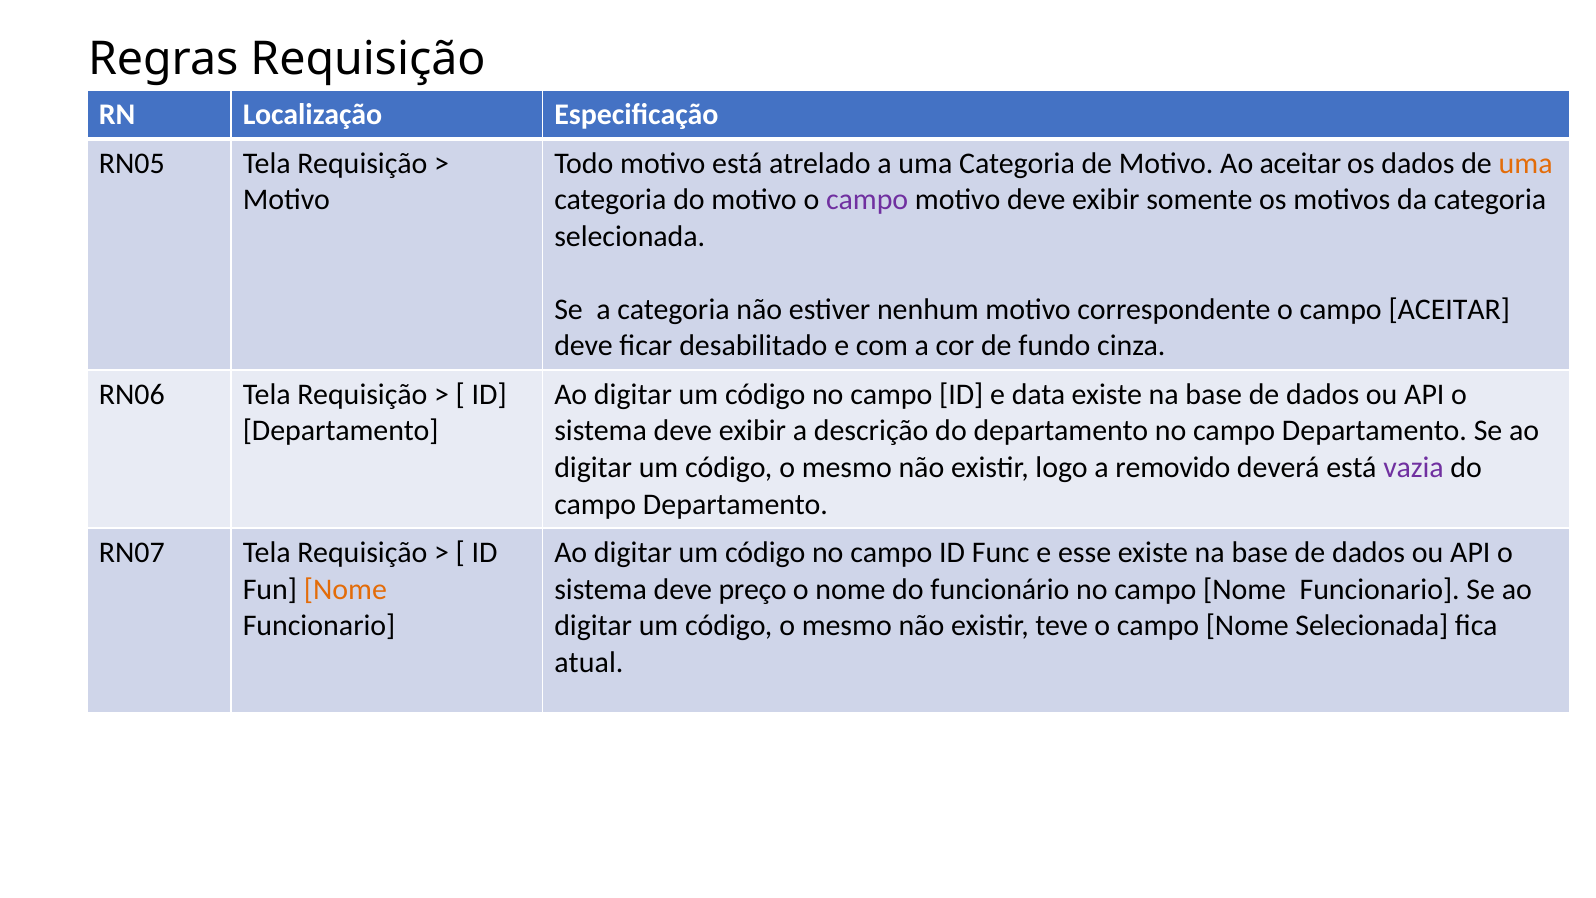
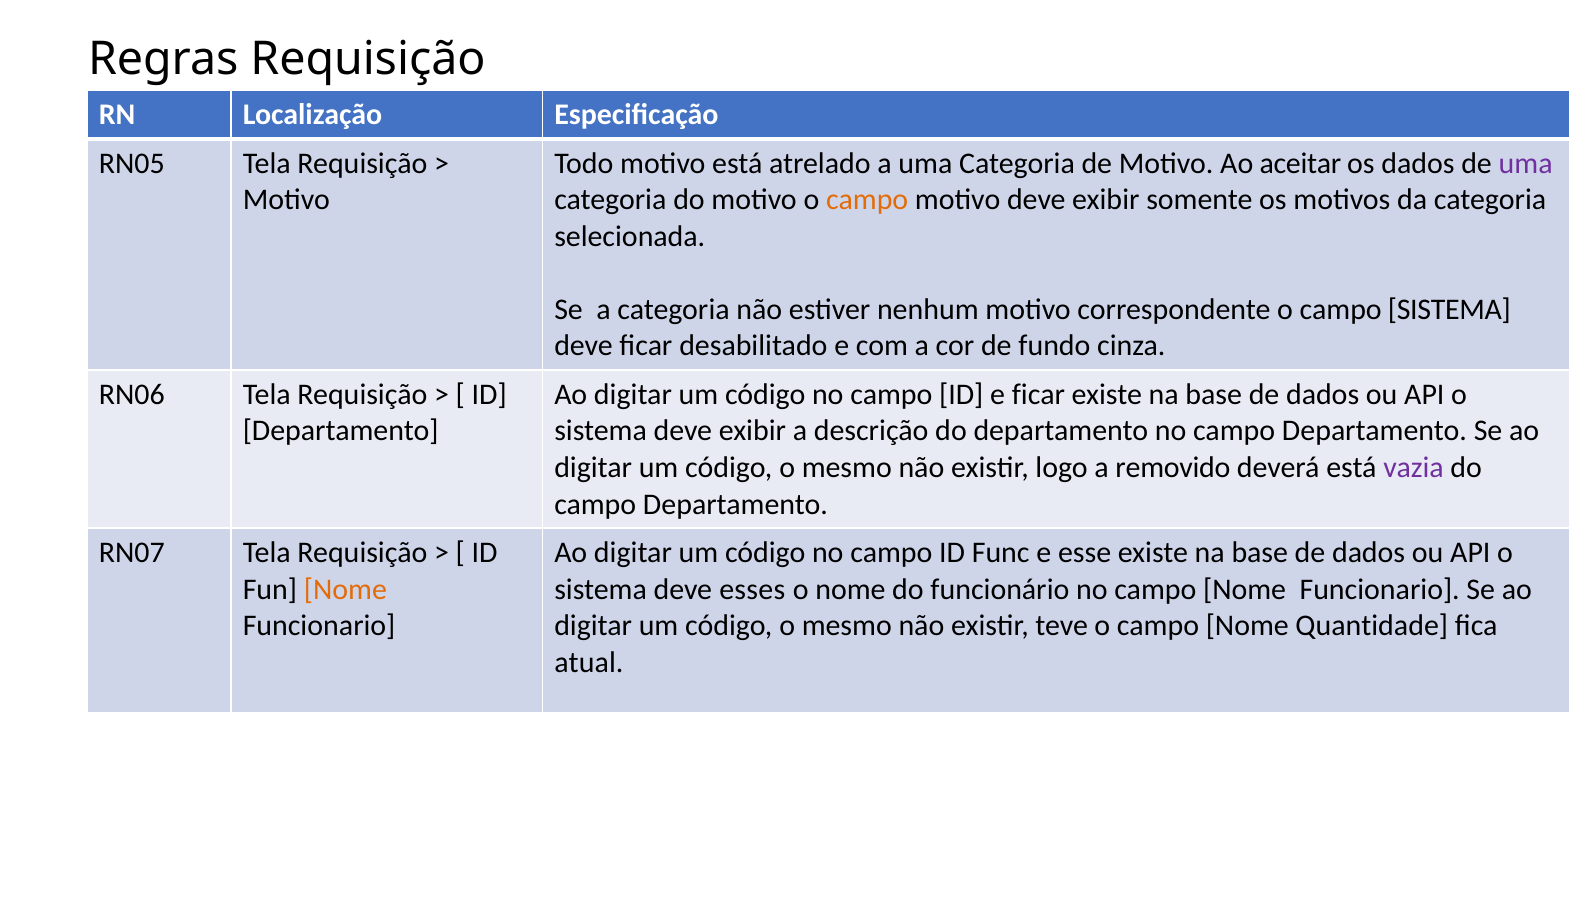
uma colour: orange -> purple (1526, 163)
campo colour: purple -> orange (867, 200)
campo ACEITAR: ACEITAR -> SISTEMA (1449, 309)
e data: data -> ficar (1038, 394)
preço: preço -> esses (752, 589)
Nome Selecionada: Selecionada -> Quantidade (1372, 626)
